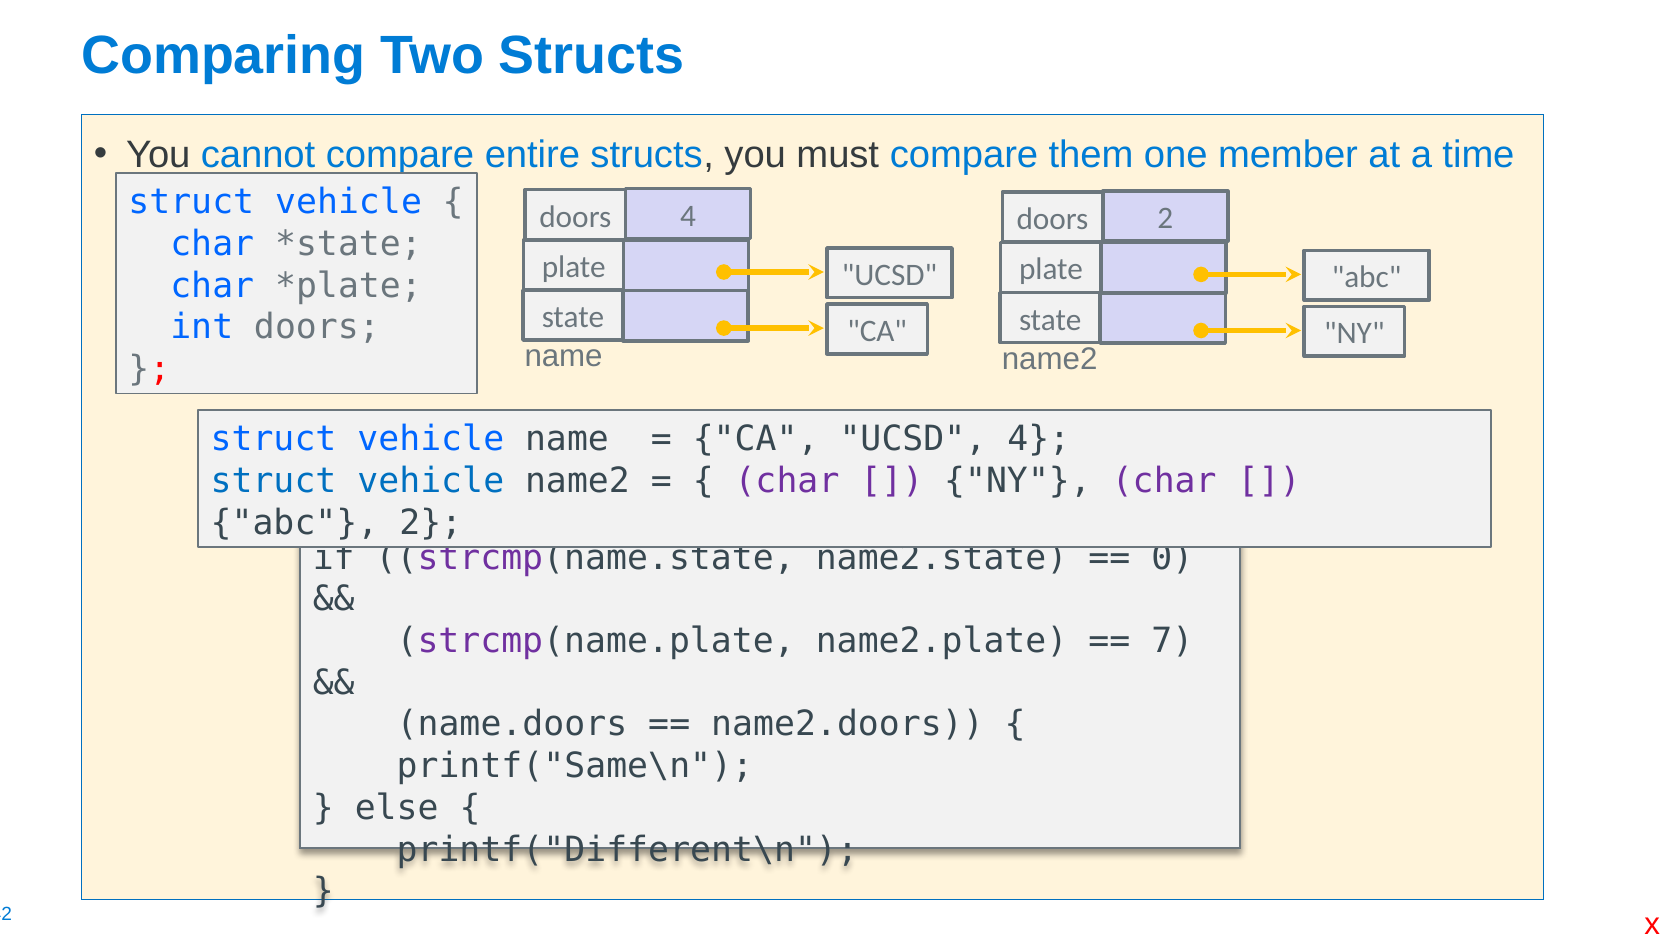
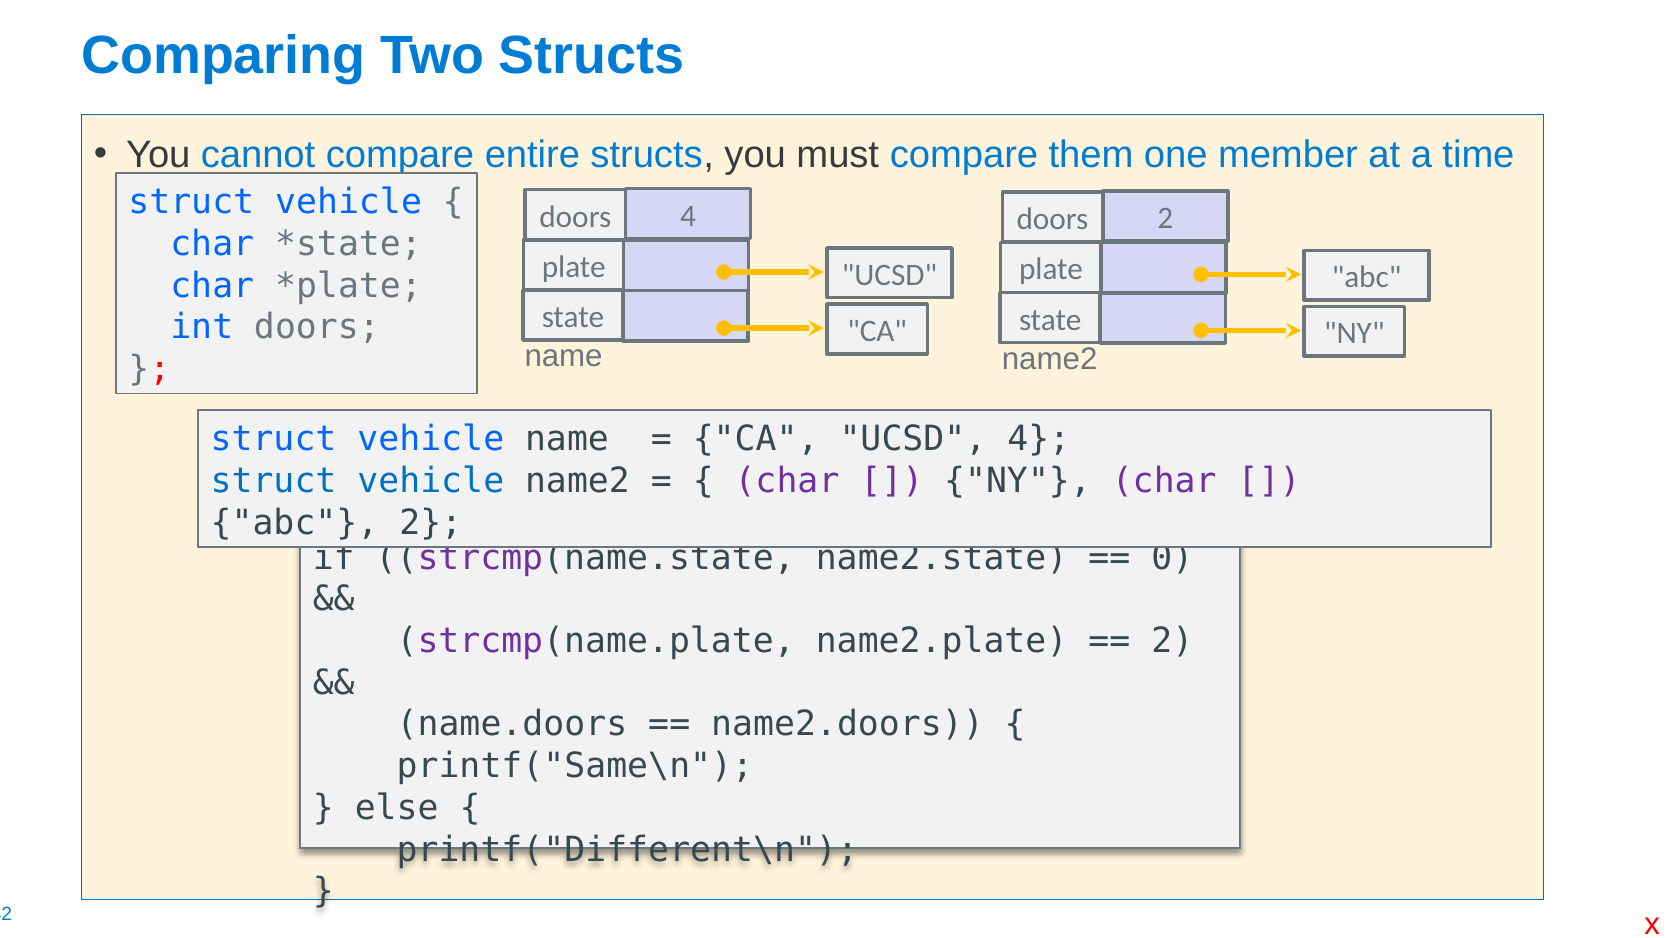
7: 7 -> 2 (1172, 641)
